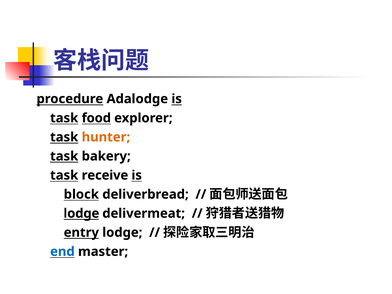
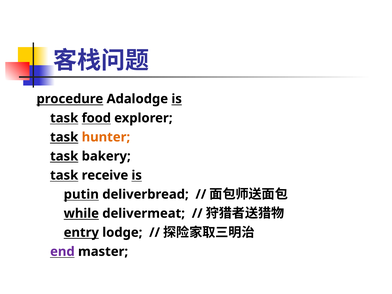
block: block -> putin (81, 194)
lodge: lodge -> while (81, 213)
end colour: blue -> purple (62, 252)
